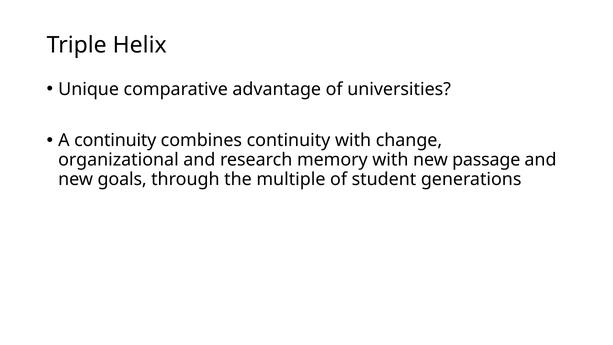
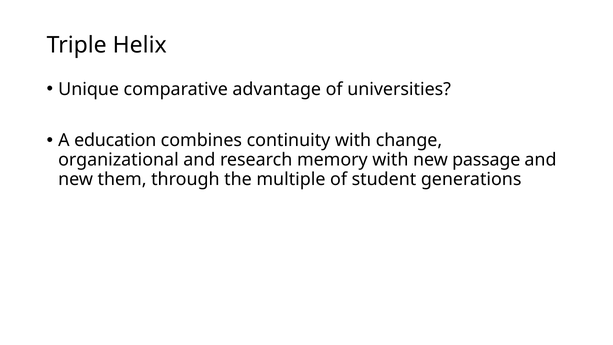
A continuity: continuity -> education (115, 140)
goals: goals -> them (122, 179)
